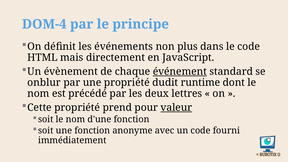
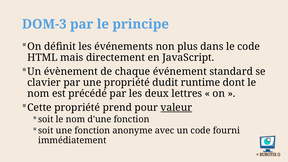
DOM-4: DOM-4 -> DOM-3 (44, 24)
événement underline: present -> none (180, 71)
onblur: onblur -> clavier (44, 82)
